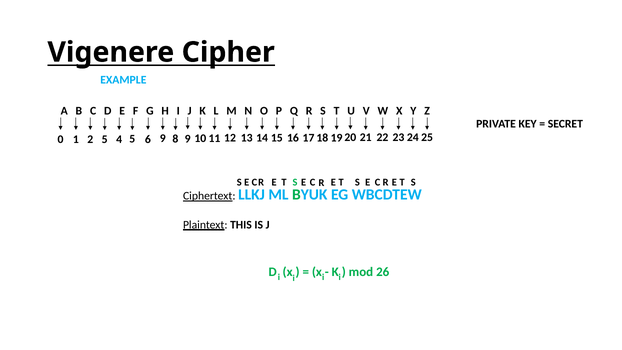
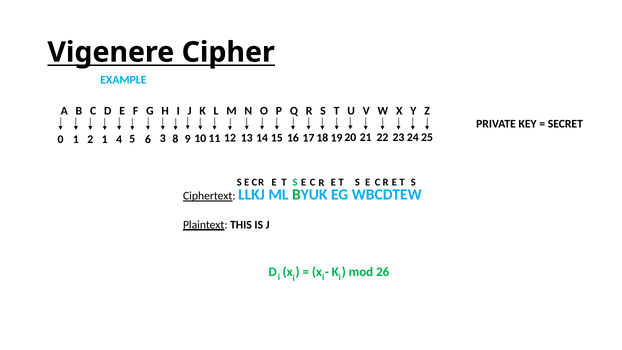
2 5: 5 -> 1 (105, 139)
6 9: 9 -> 3 (163, 138)
